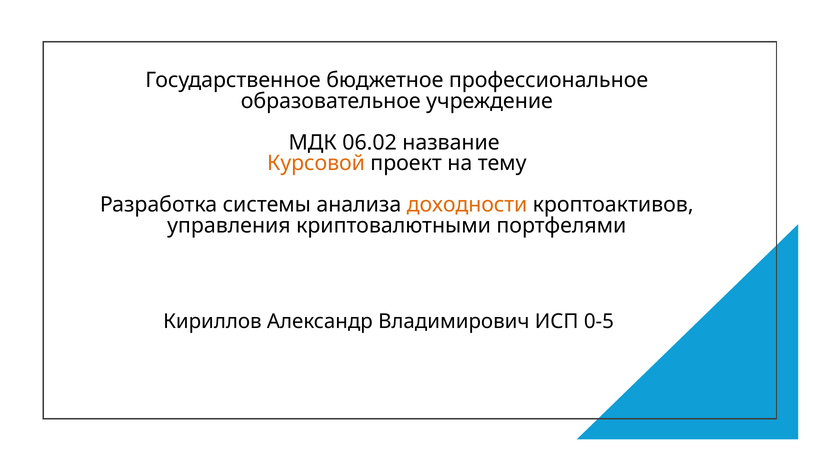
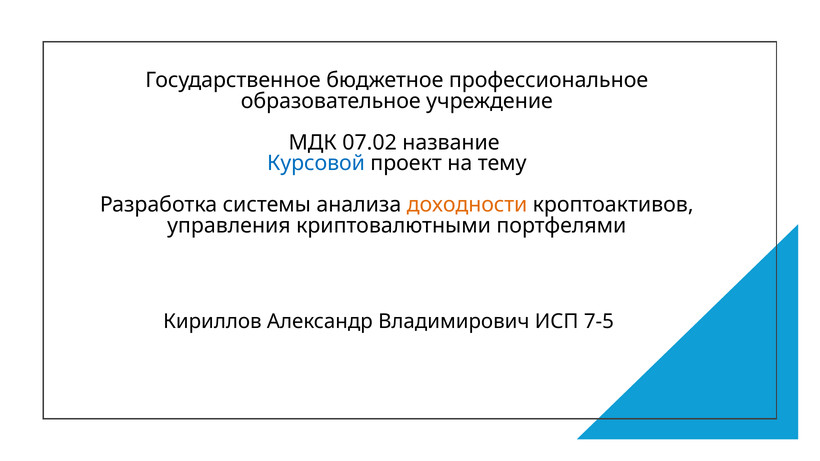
06.02: 06.02 -> 07.02 (370, 143)
Курсовой colour: orange -> blue (316, 163)
0-5: 0-5 -> 7-5 (599, 322)
